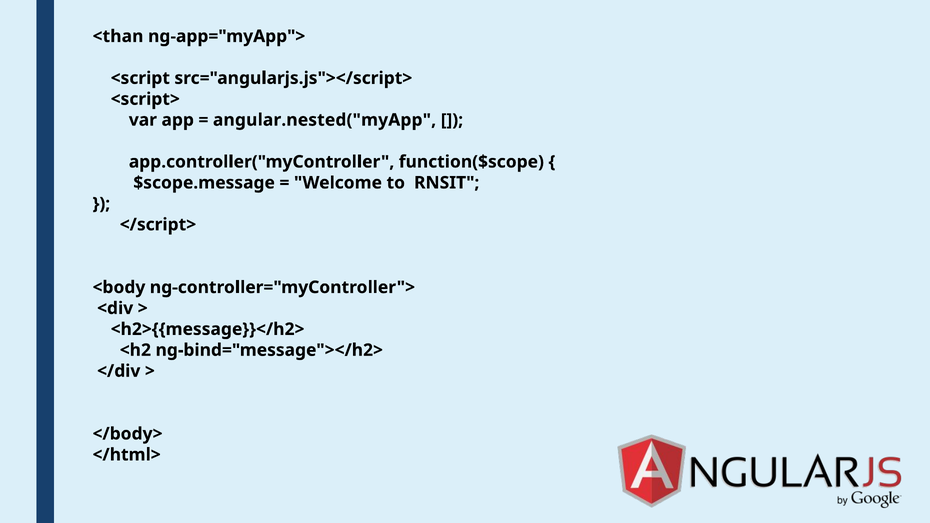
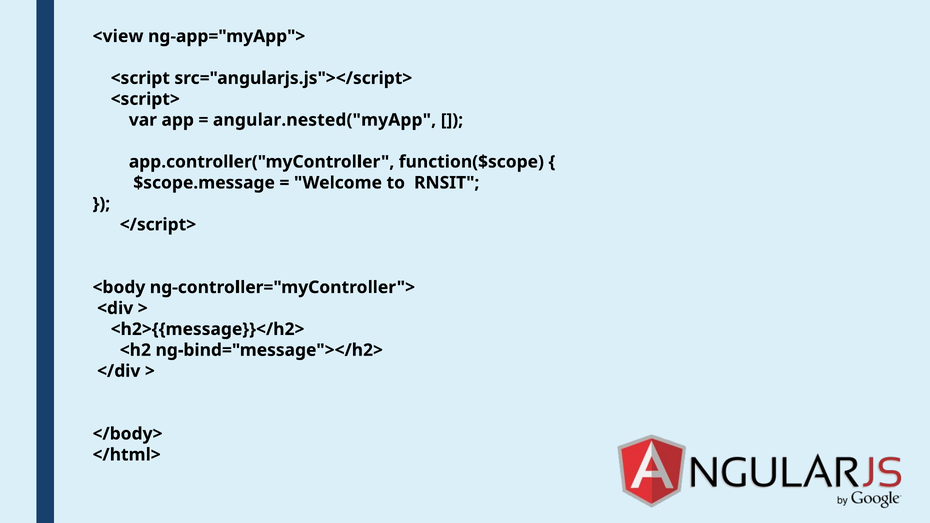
<than: <than -> <view (118, 36)
